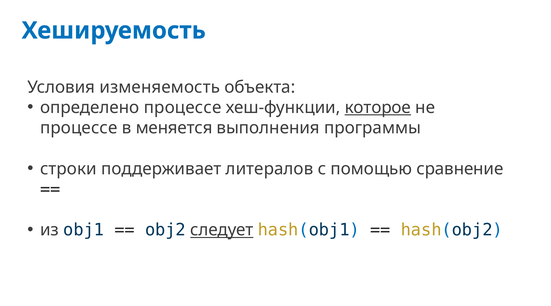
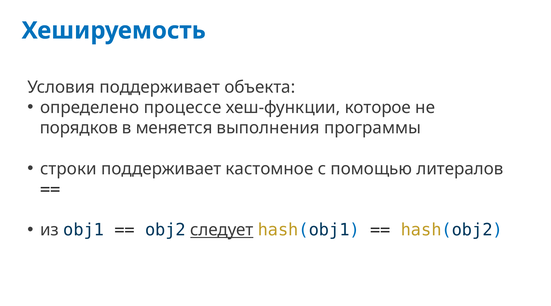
Условия изменяемость: изменяемость -> поддерживает (160, 87)
которое underline: present -> none (378, 107)
процессе: процессе -> порядков (79, 128)
литералов: литералов -> кастомное (270, 169)
сравнение: сравнение -> литералов (460, 169)
